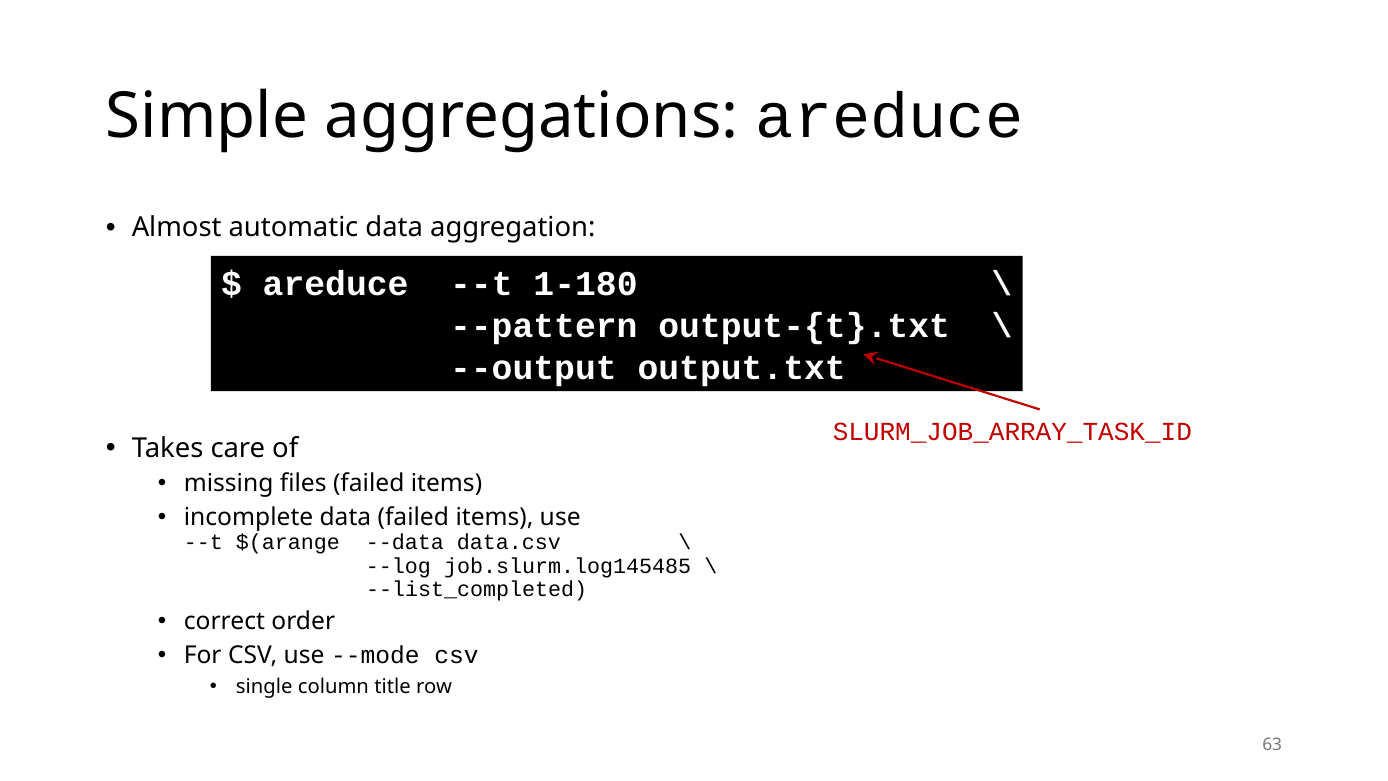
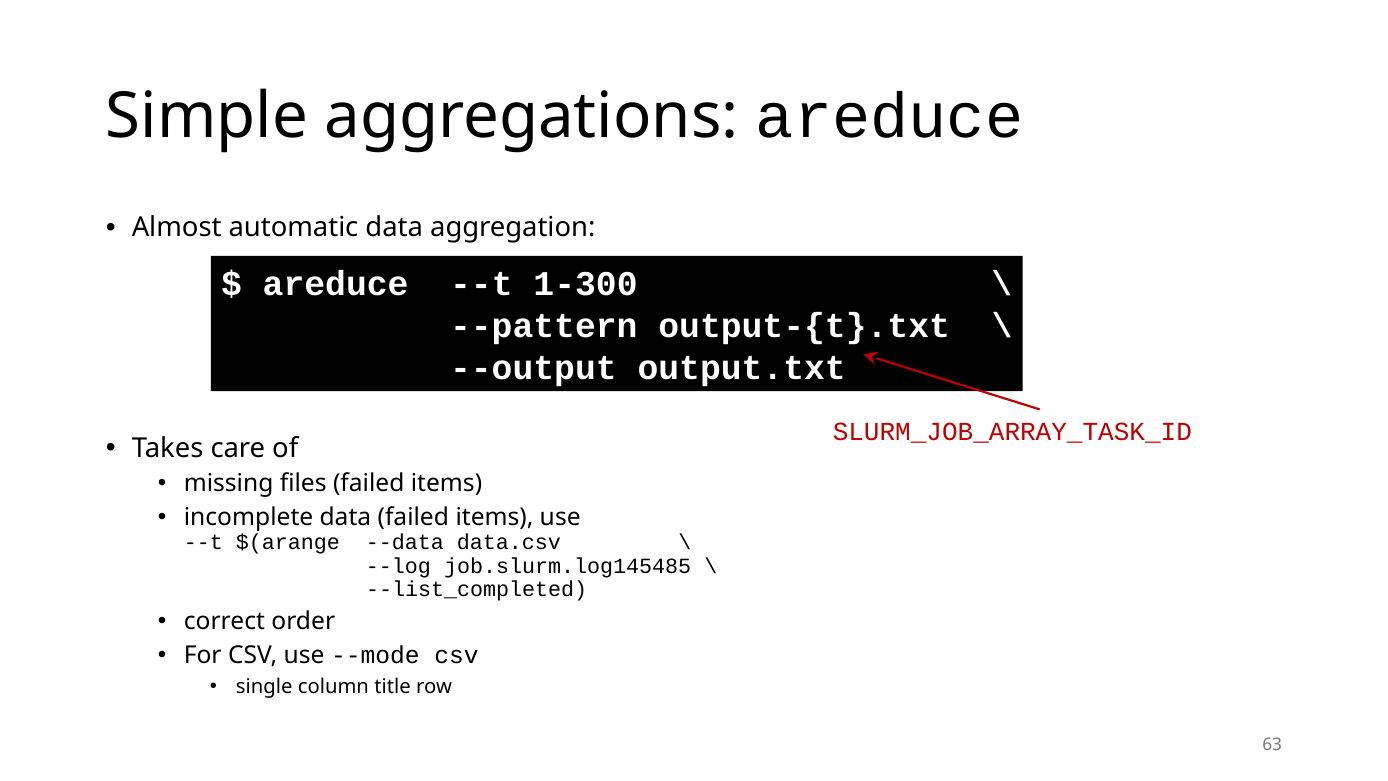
1-180: 1-180 -> 1-300 (586, 284)
